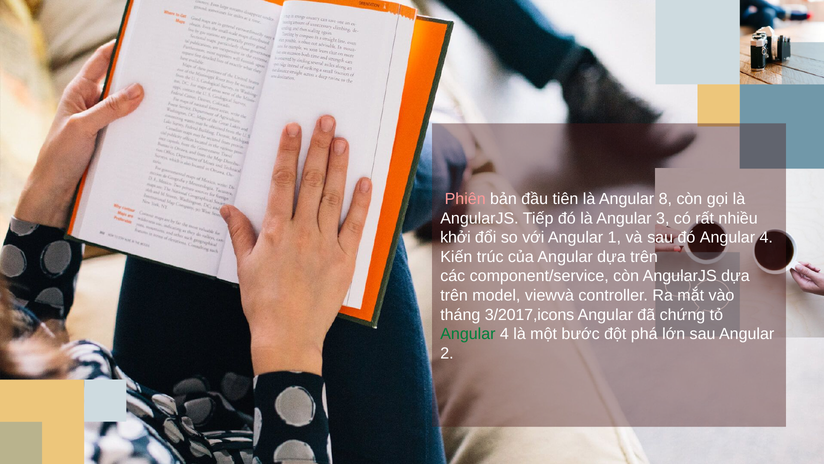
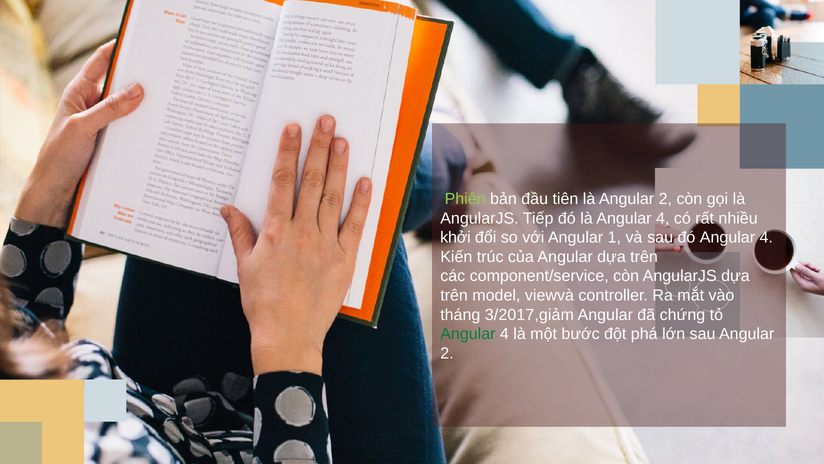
Phiên colour: pink -> light green (465, 199)
là Angular 8: 8 -> 2 (665, 199)
là Angular 3: 3 -> 4 (663, 218)
3/2017,icons: 3/2017,icons -> 3/2017,giảm (529, 314)
